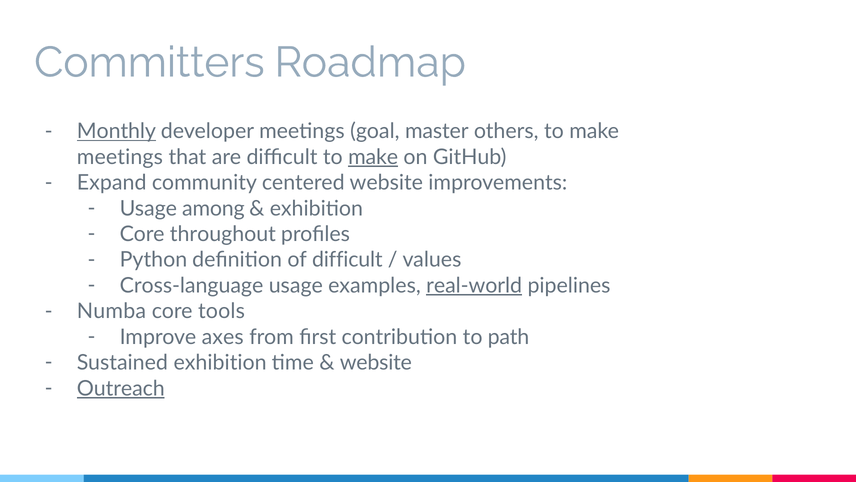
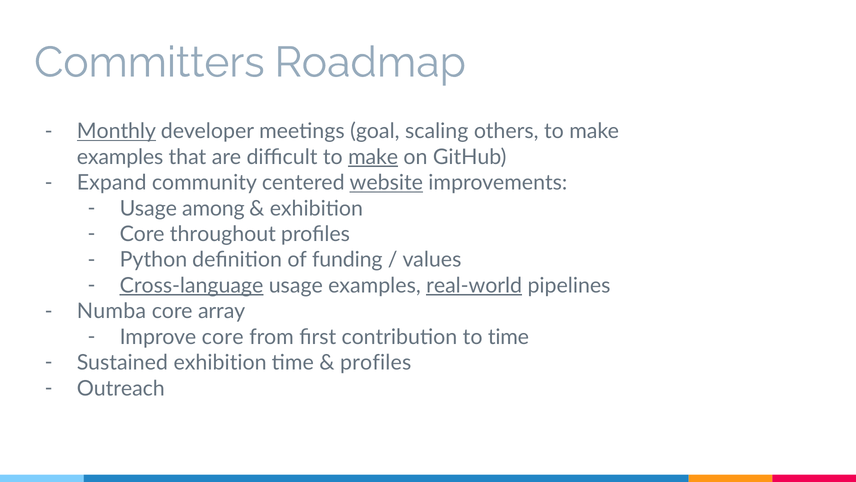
master: master -> scaling (437, 131)
meetings: meetings -> examples (120, 157)
website underline: none -> present (386, 183)
of difficult: difficult -> funding (347, 260)
Cross-language underline: none -> present (191, 285)
tools: tools -> array (222, 311)
Improve axes: axes -> core (223, 337)
to path: path -> time (508, 337)
website: website -> profiles (376, 362)
Outreach underline: present -> none (121, 388)
